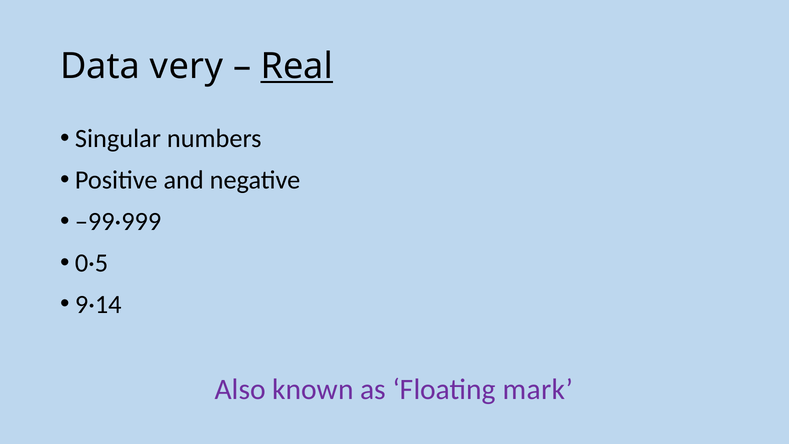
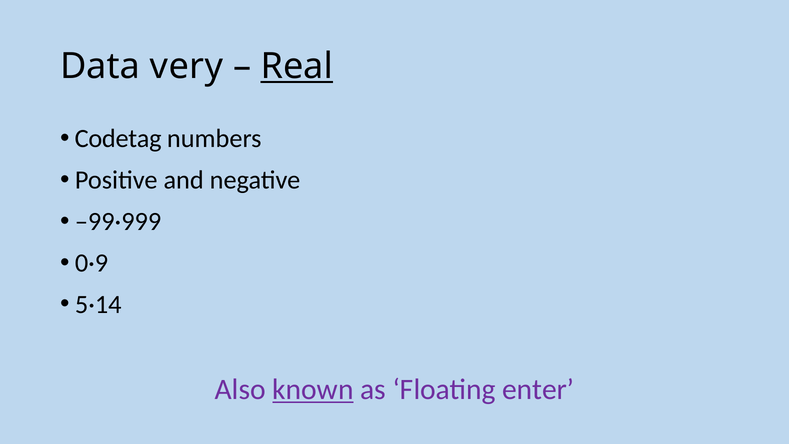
Singular: Singular -> Codetag (118, 139)
0·5: 0·5 -> 0·9 (92, 263)
9·14: 9·14 -> 5·14 (98, 305)
known underline: none -> present (313, 389)
mark: mark -> enter (538, 389)
